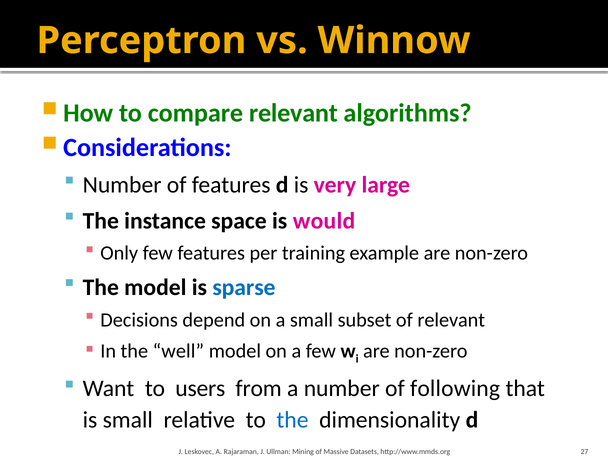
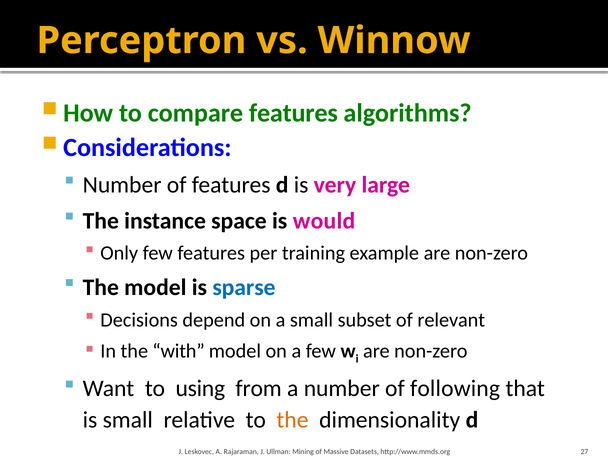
compare relevant: relevant -> features (293, 113)
well: well -> with (179, 351)
users: users -> using (200, 389)
the colour: blue -> orange (292, 420)
